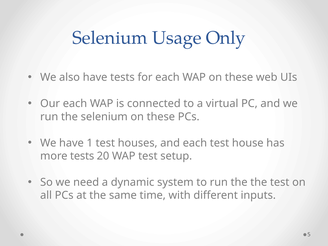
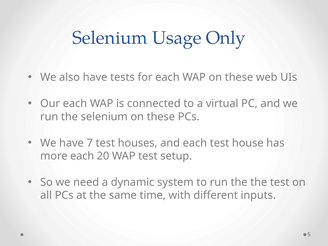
1: 1 -> 7 (90, 143)
more tests: tests -> each (82, 156)
